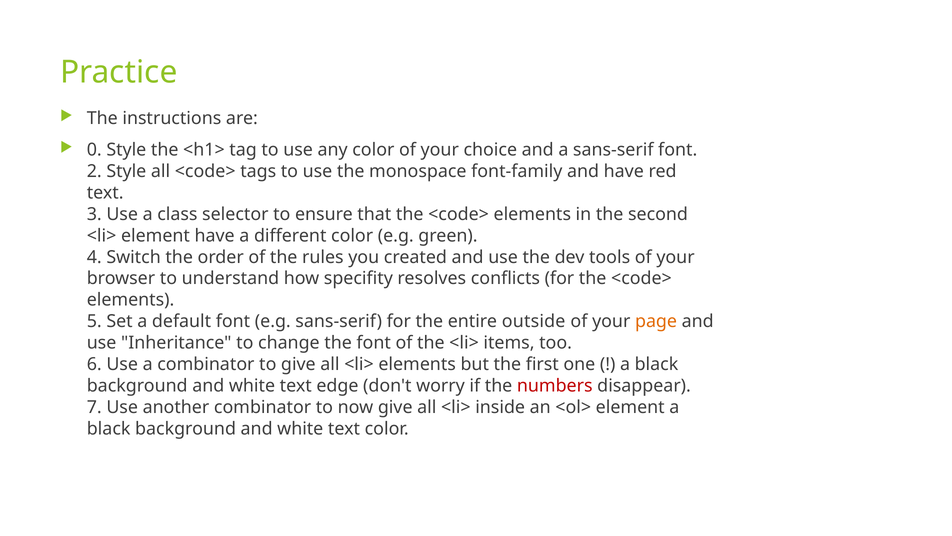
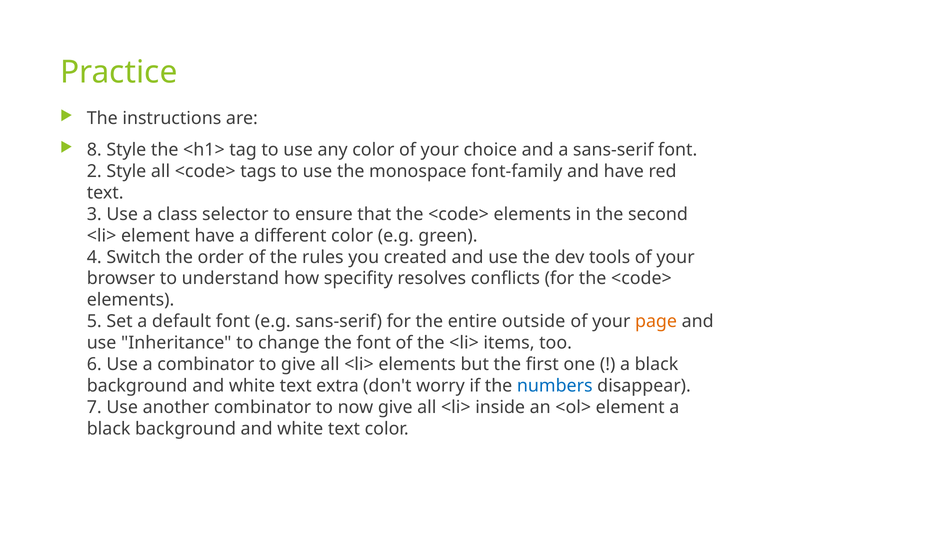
0: 0 -> 8 (94, 150)
edge: edge -> extra (338, 385)
numbers colour: red -> blue (555, 385)
